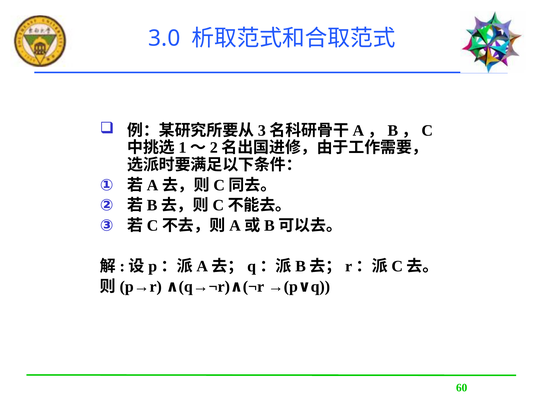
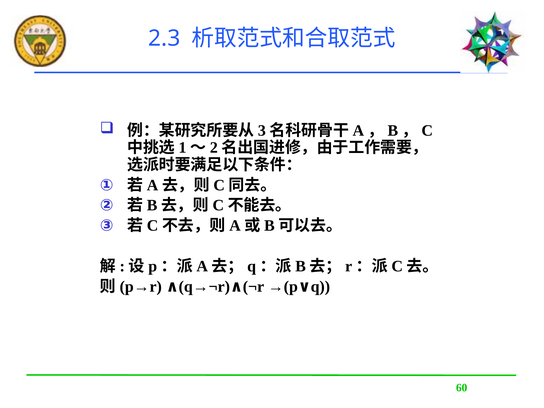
3.0: 3.0 -> 2.3 (164, 38)
